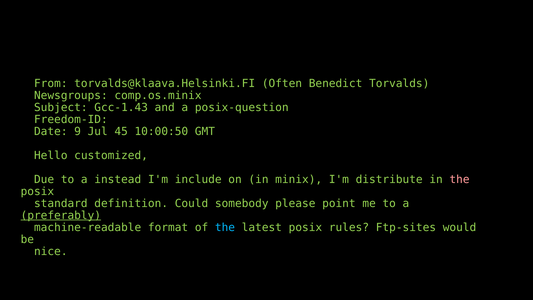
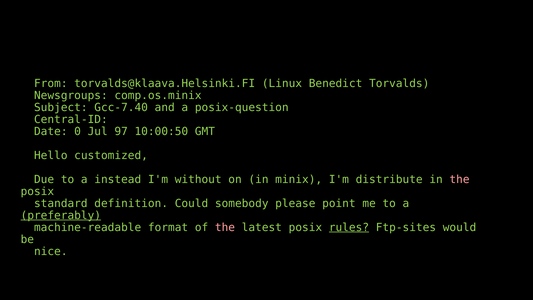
Often: Often -> Linux (282, 83)
Gcc-1.43: Gcc-1.43 -> Gcc-7.40 (121, 107)
Freedom-ID: Freedom-ID -> Central-ID (71, 119)
9: 9 -> 0 (78, 131)
45: 45 -> 97 (121, 131)
include: include -> without (198, 179)
the colour: light blue -> pink (225, 227)
rules underline: none -> present (349, 227)
